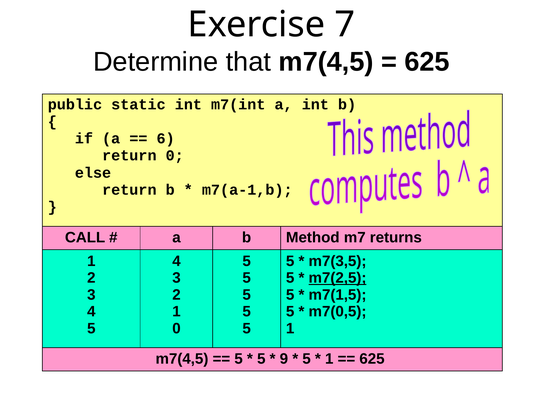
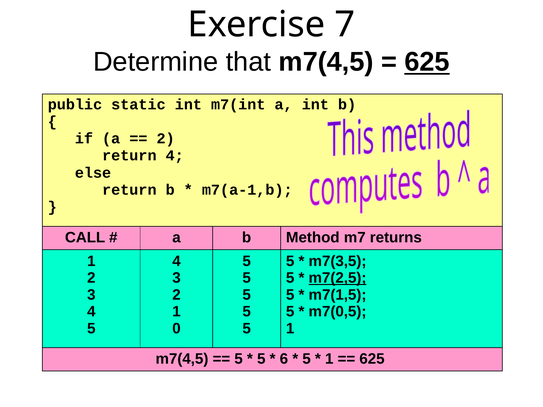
625 underline: none -> present (427, 62)
6: 6 -> 2 (166, 139)
return 0: 0 -> 4 (175, 156)
9: 9 -> 6 (284, 359)
